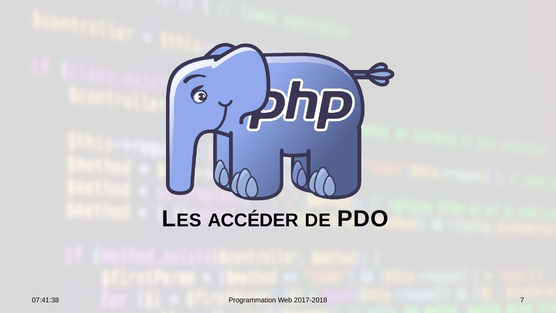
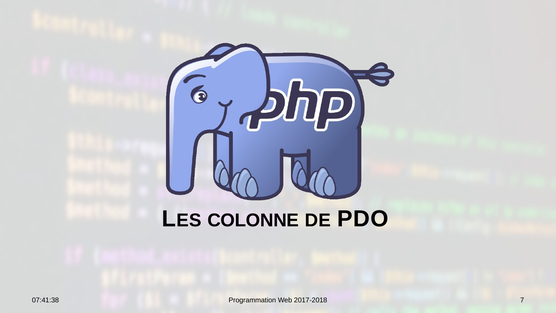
ACCÉDER: ACCÉDER -> COLONNE (253, 220)
